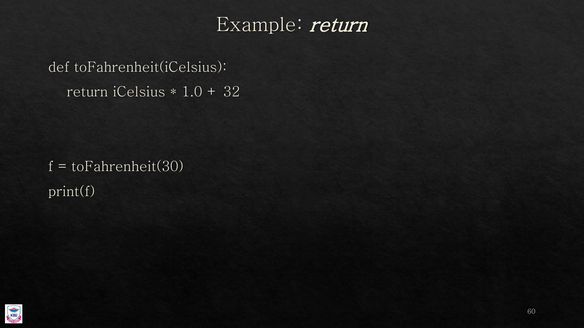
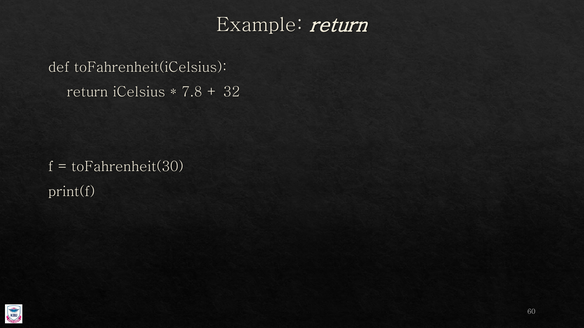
1.0: 1.0 -> 7.8 (192, 92)
